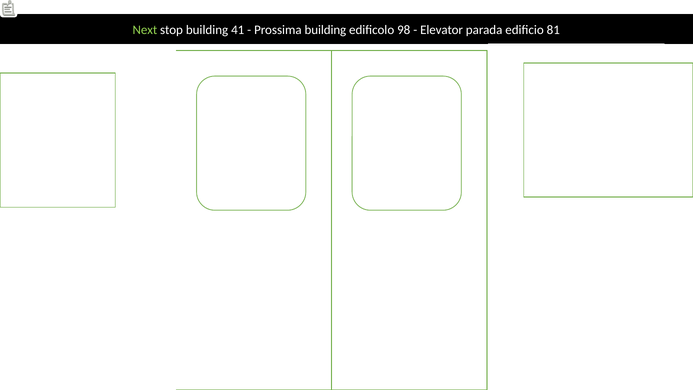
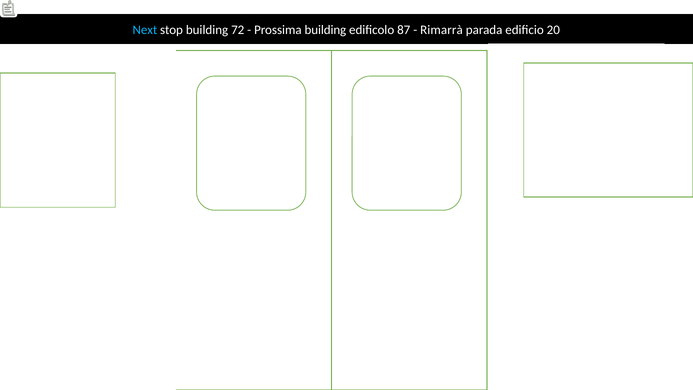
Next colour: light green -> light blue (145, 30)
41: 41 -> 72 (238, 30)
98: 98 -> 87 (404, 30)
Elevator: Elevator -> Rimarrà (441, 30)
81: 81 -> 20 (553, 30)
